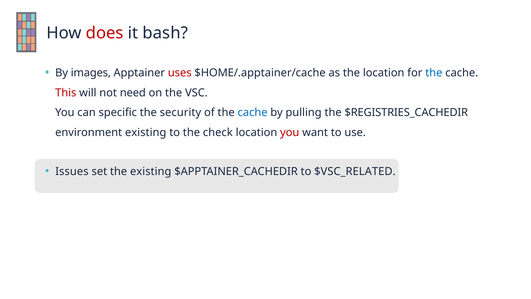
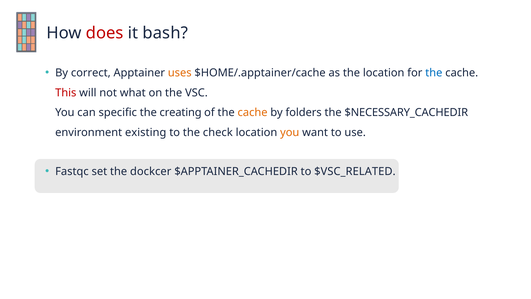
images: images -> correct (91, 73)
uses colour: red -> orange (180, 73)
need: need -> what (133, 93)
security: security -> creating (181, 113)
cache colour: blue -> orange (253, 113)
pulling: pulling -> folders (304, 113)
$REGISTRIES_CACHEDIR: $REGISTRIES_CACHEDIR -> $NECESSARY_CACHEDIR (406, 113)
you colour: red -> orange (290, 132)
Issues: Issues -> Fastqc (72, 171)
the existing: existing -> dockcer (151, 171)
